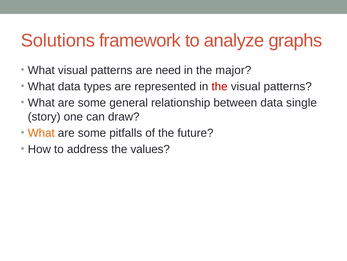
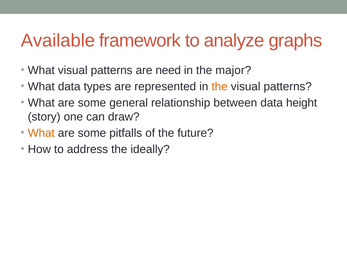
Solutions: Solutions -> Available (58, 40)
the colour: red -> orange (220, 86)
single: single -> height (302, 103)
values: values -> ideally (150, 149)
